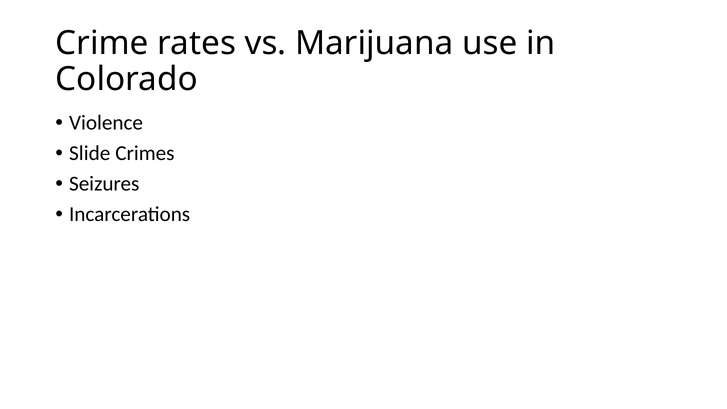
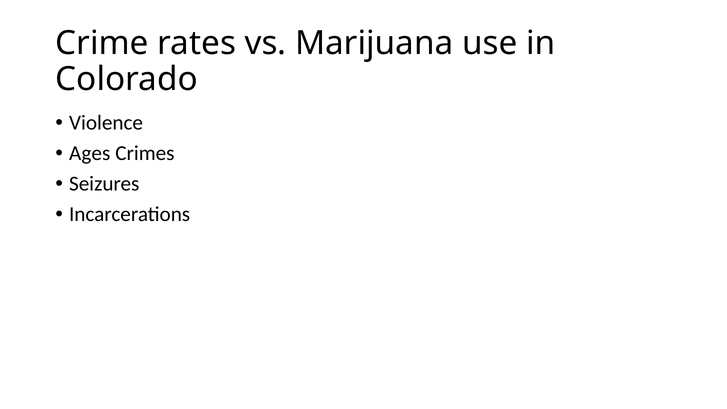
Slide: Slide -> Ages (90, 153)
